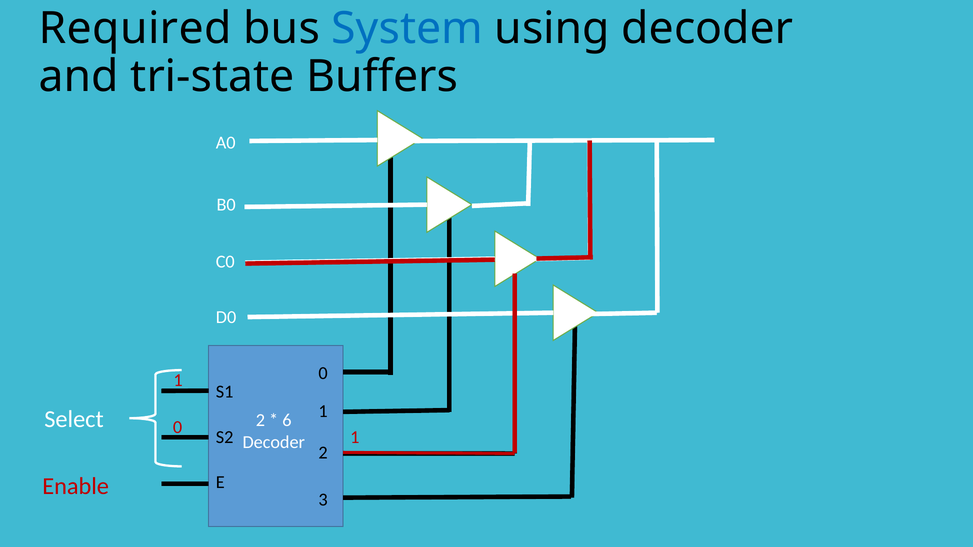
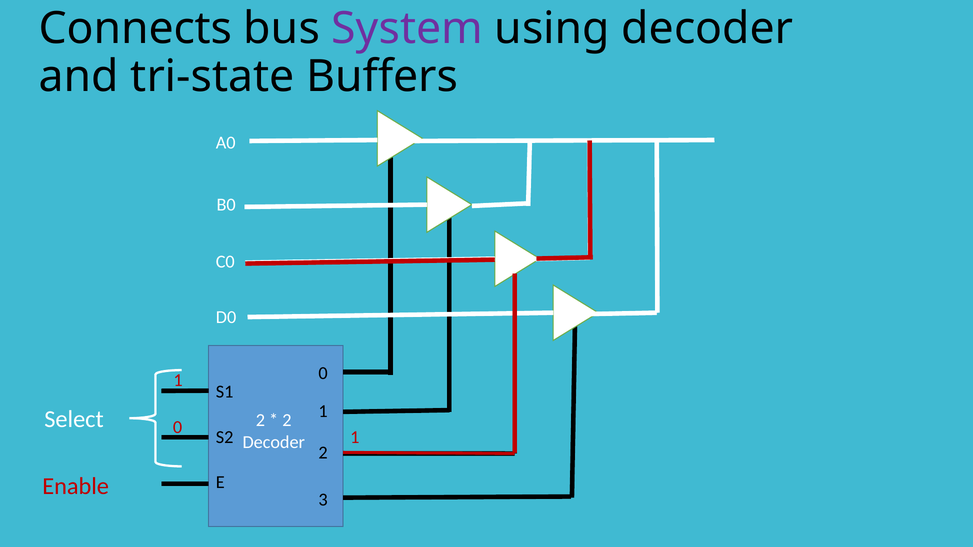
Required: Required -> Connects (135, 29)
System colour: blue -> purple (407, 29)
6: 6 -> 2 (287, 420)
